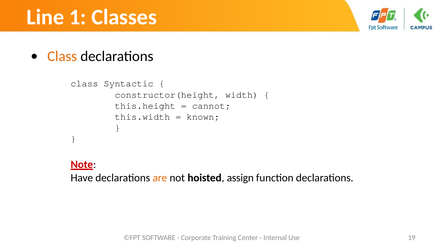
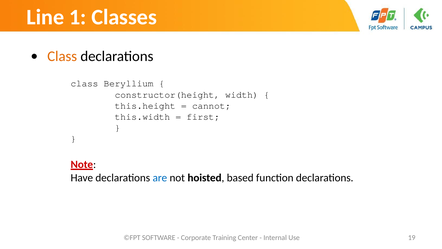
Syntactic: Syntactic -> Beryllium (129, 83)
known: known -> first (203, 117)
are colour: orange -> blue (160, 178)
assign: assign -> based (240, 178)
